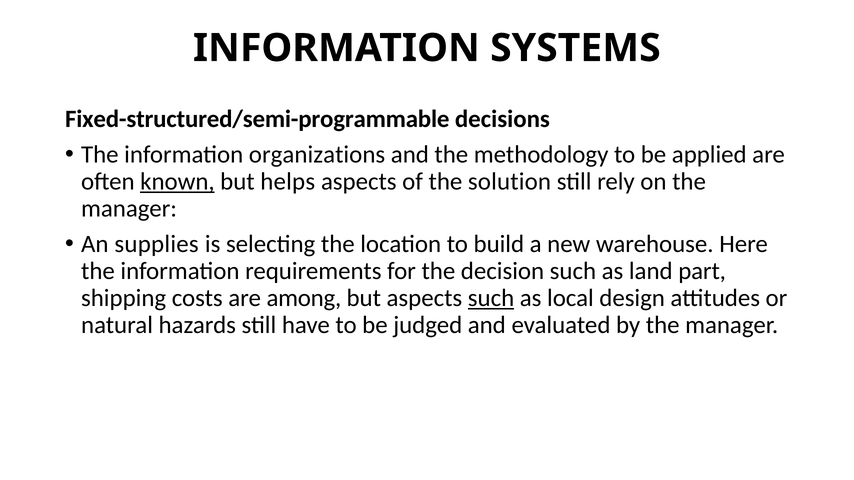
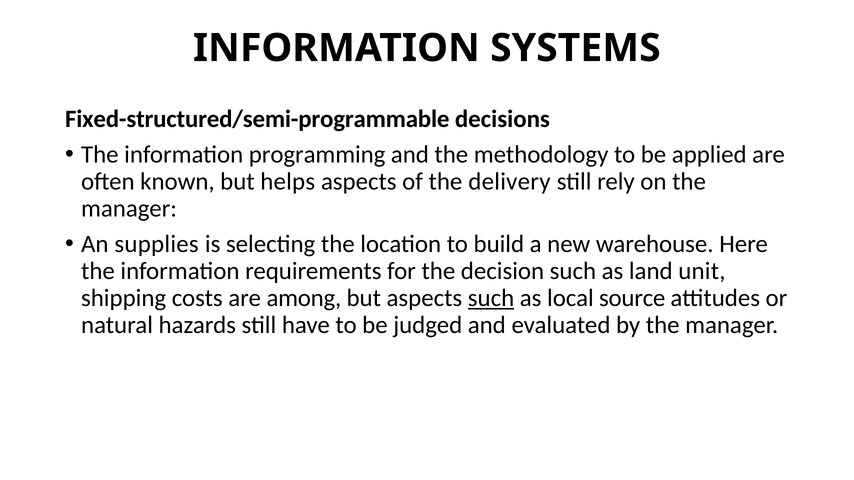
organizations: organizations -> programming (317, 155)
known underline: present -> none (177, 182)
solution: solution -> delivery (509, 182)
part: part -> unit (702, 271)
design: design -> source (632, 298)
